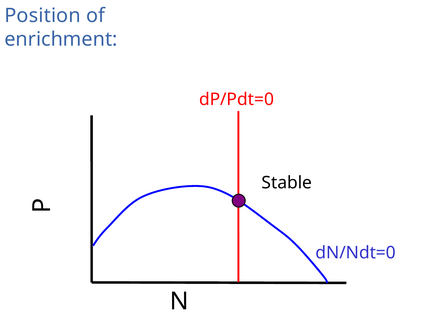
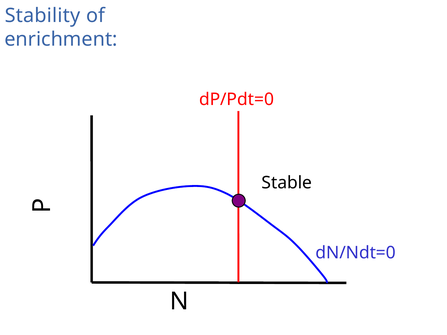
Position: Position -> Stability (43, 15)
